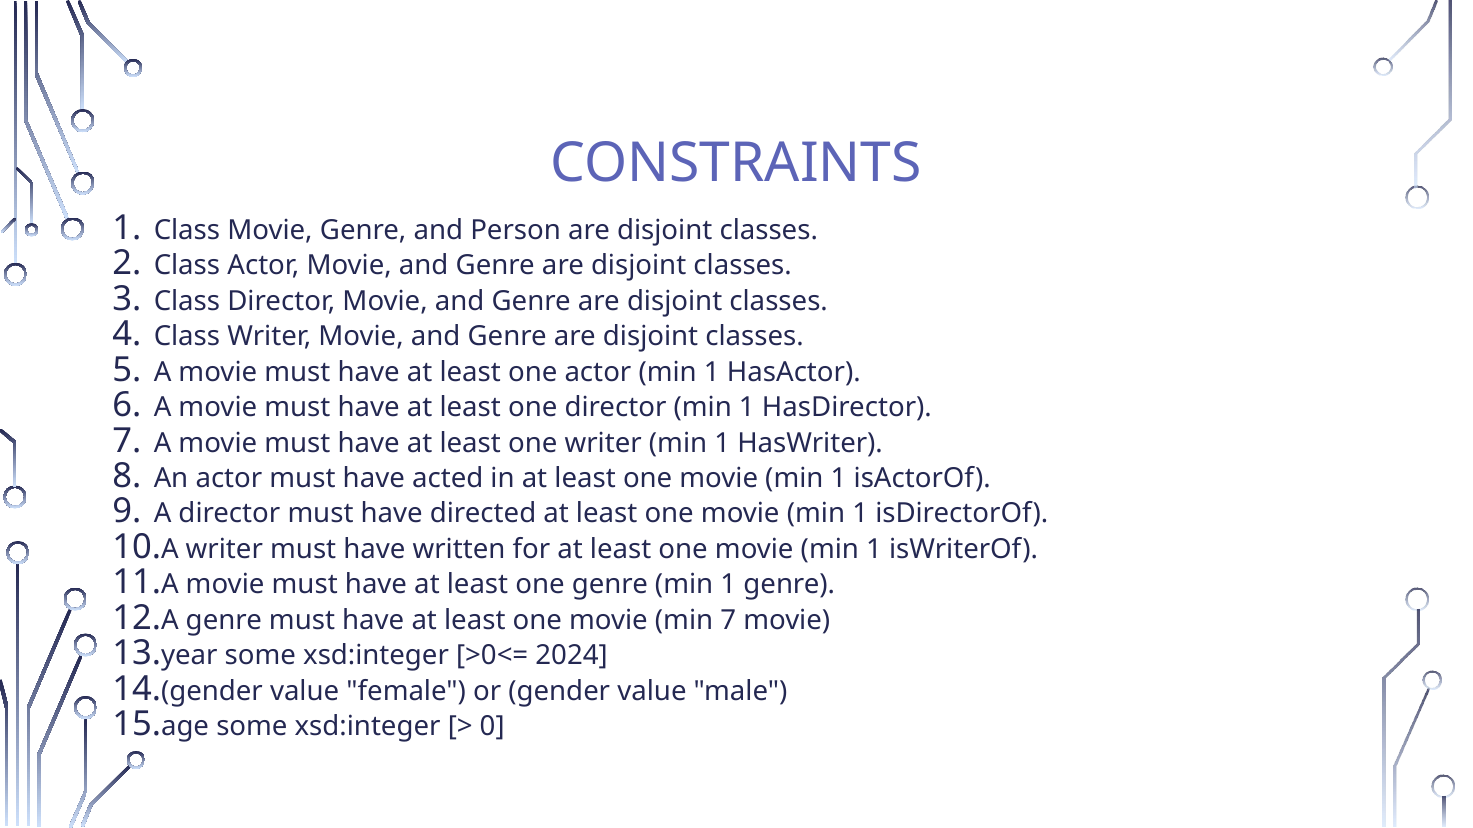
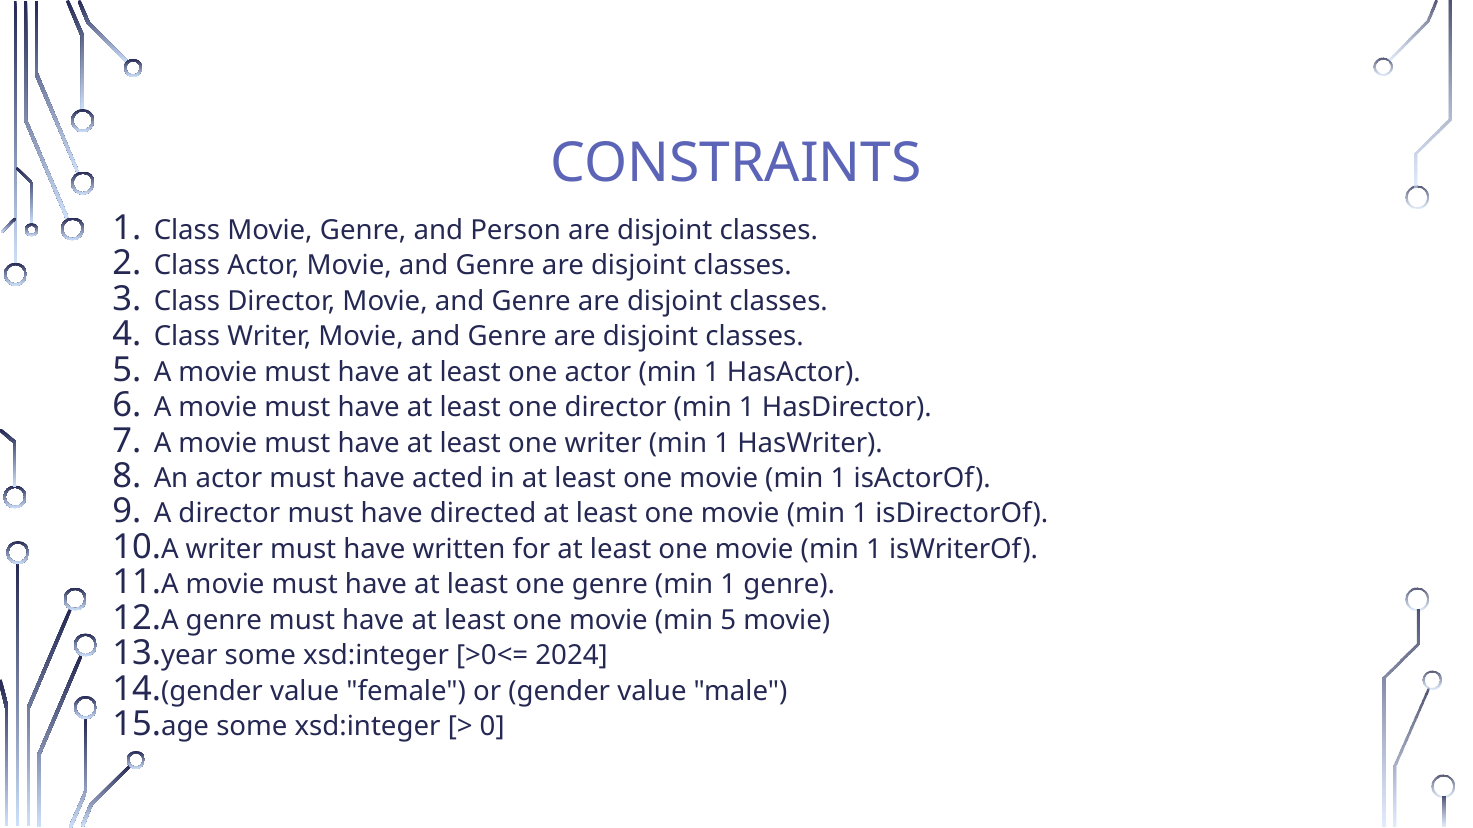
min 7: 7 -> 5 (728, 620)
